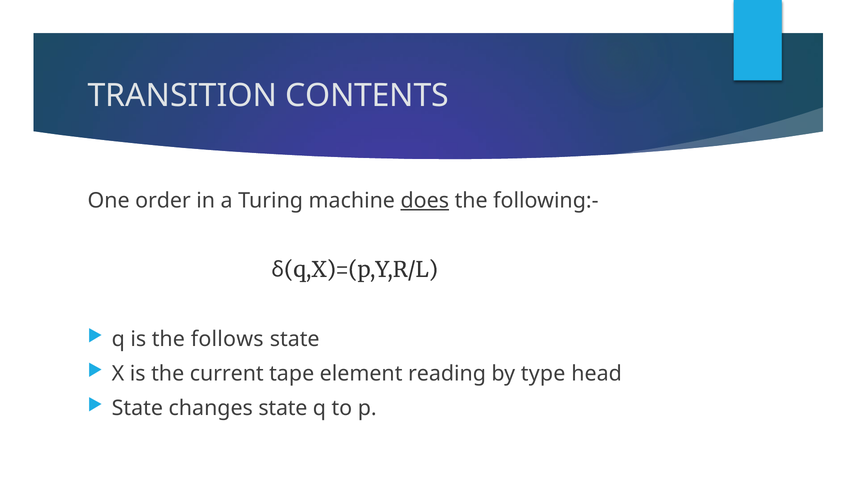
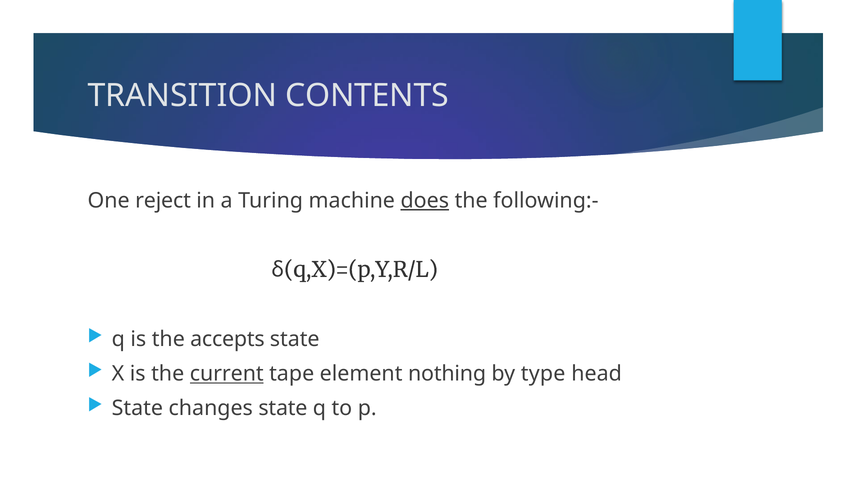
order: order -> reject (163, 201)
follows: follows -> accepts (227, 339)
current underline: none -> present (227, 374)
reading: reading -> nothing (447, 374)
